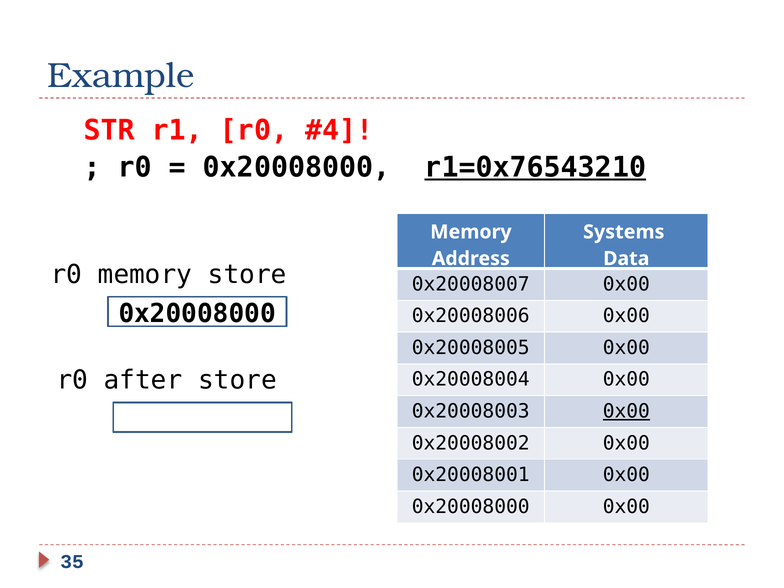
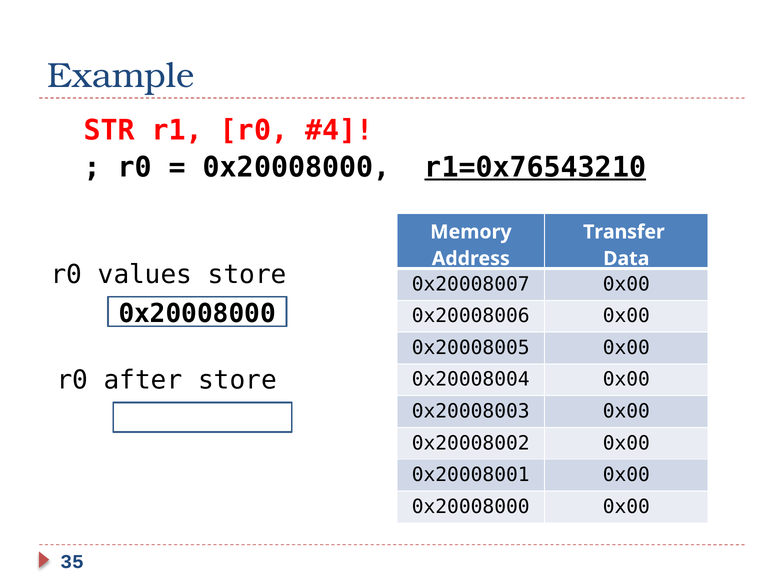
Systems: Systems -> Transfer (624, 232)
r0 memory: memory -> values (145, 275)
0x00 underline: present -> none (626, 411)
